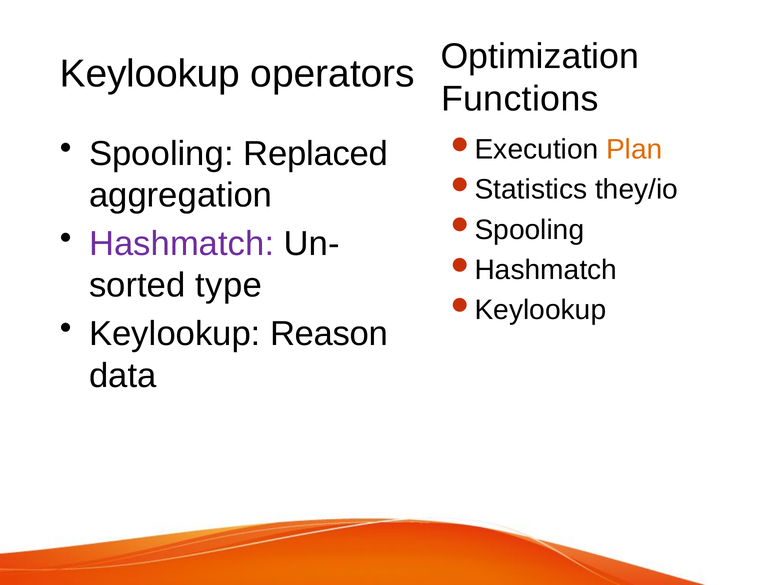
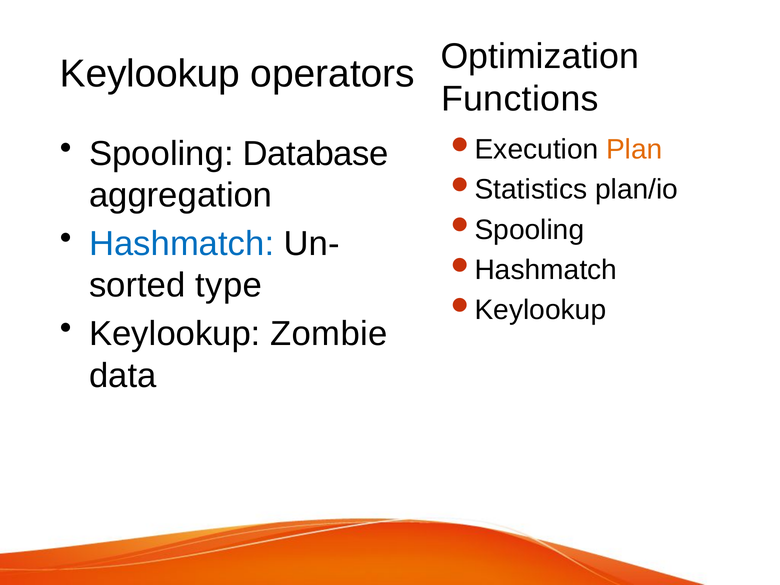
Replaced: Replaced -> Database (316, 154)
they/io: they/io -> plan/io (637, 190)
Hashmatch colour: purple -> blue (182, 244)
Reason: Reason -> Zombie (329, 334)
